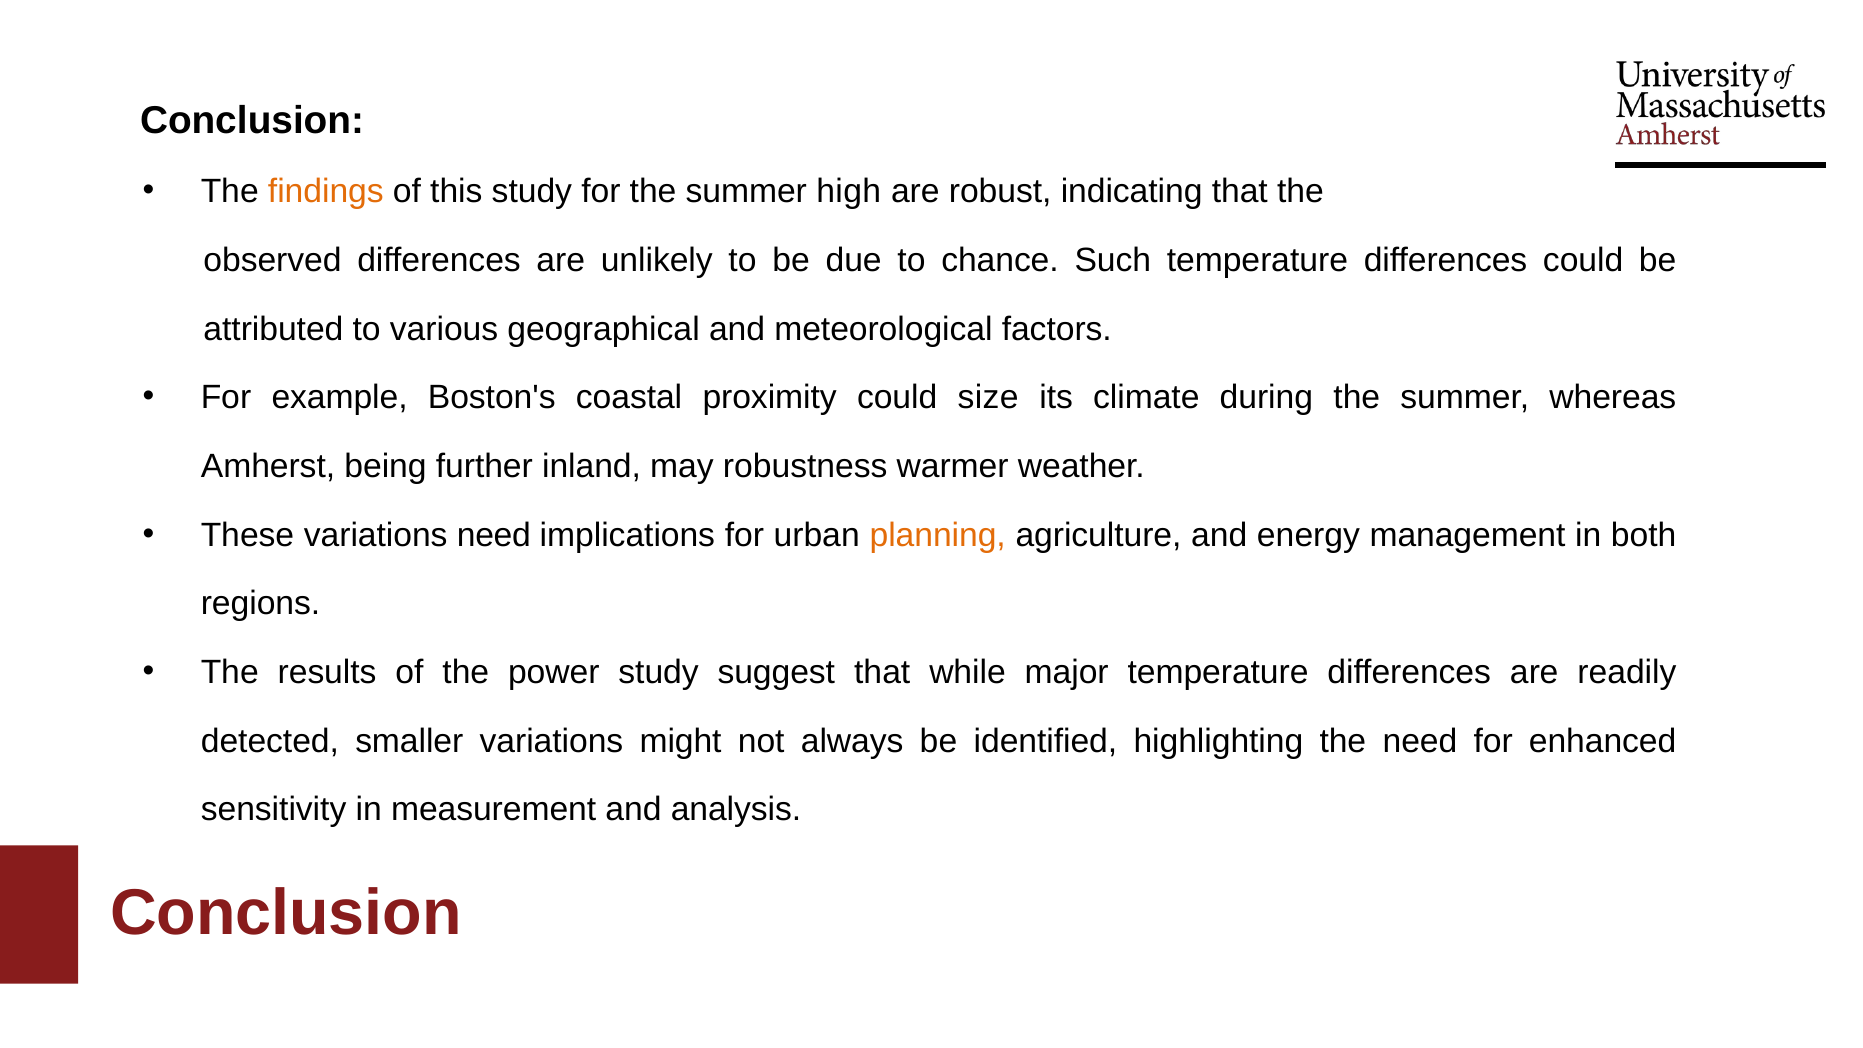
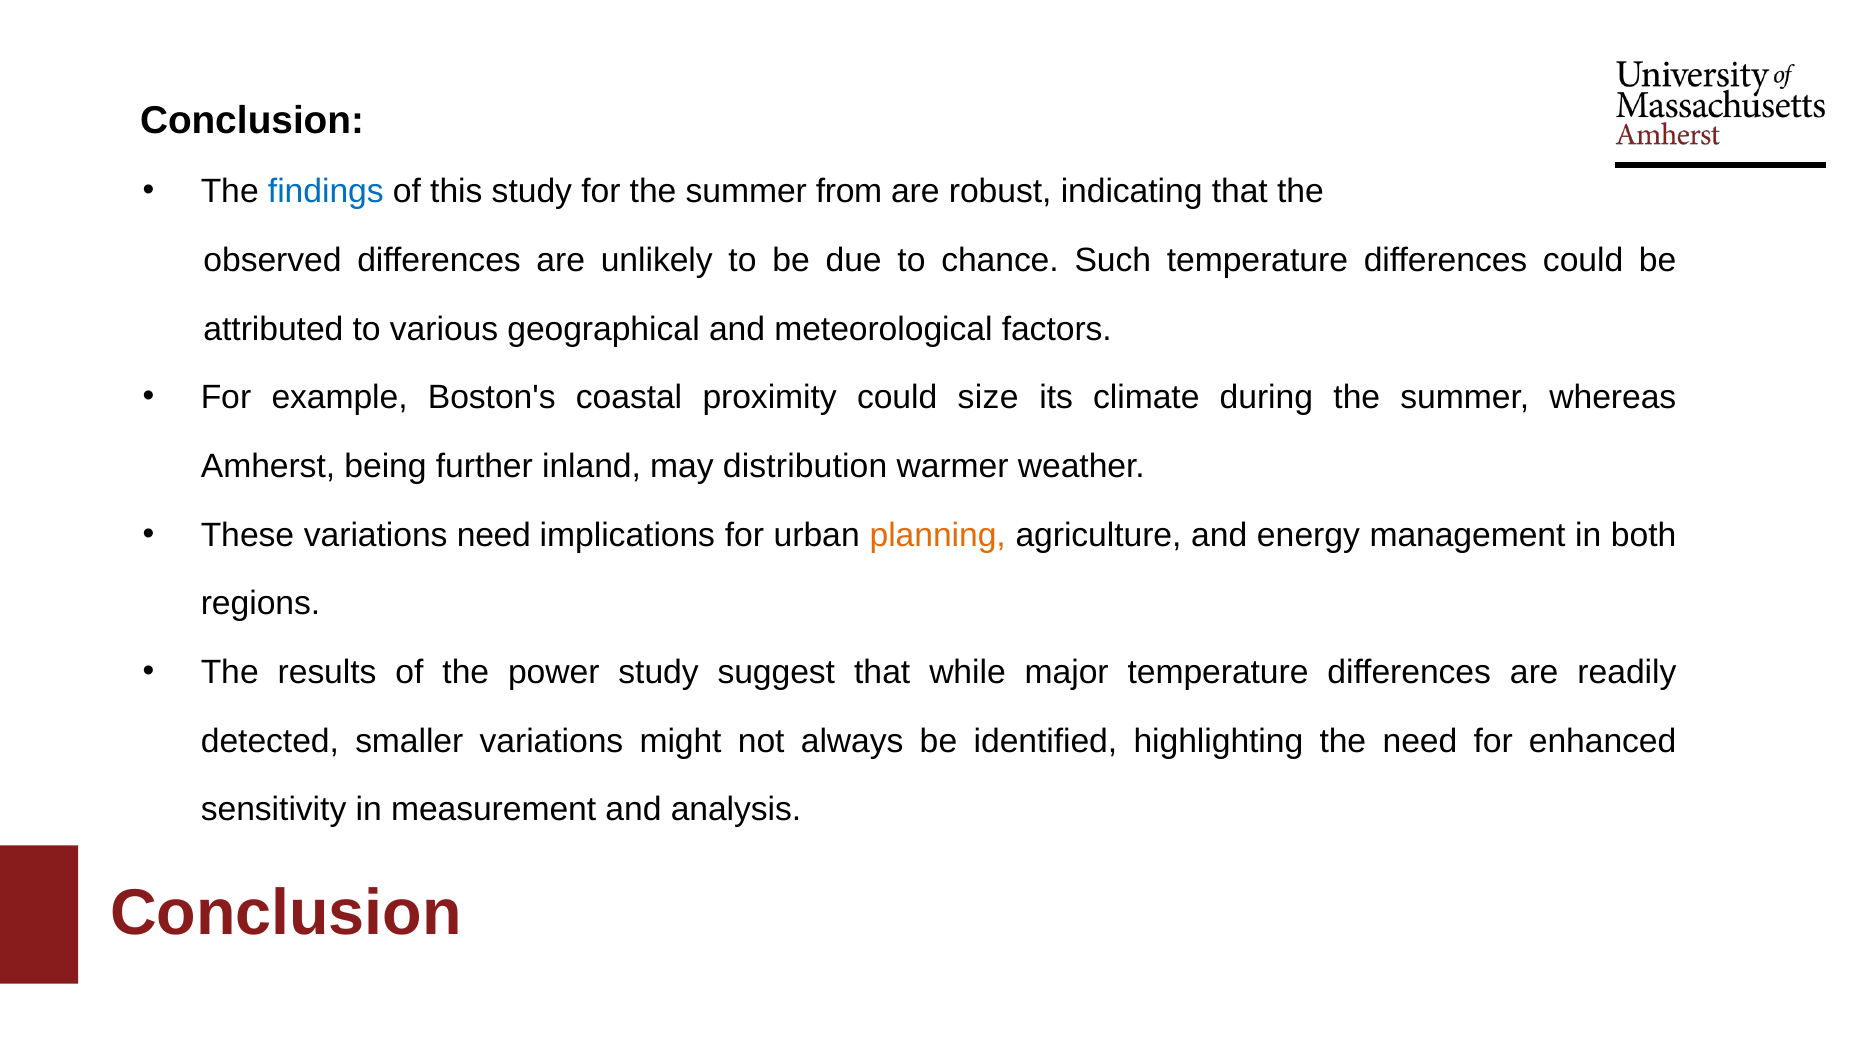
findings colour: orange -> blue (326, 192)
high: high -> from (849, 192)
robustness: robustness -> distribution (805, 466)
